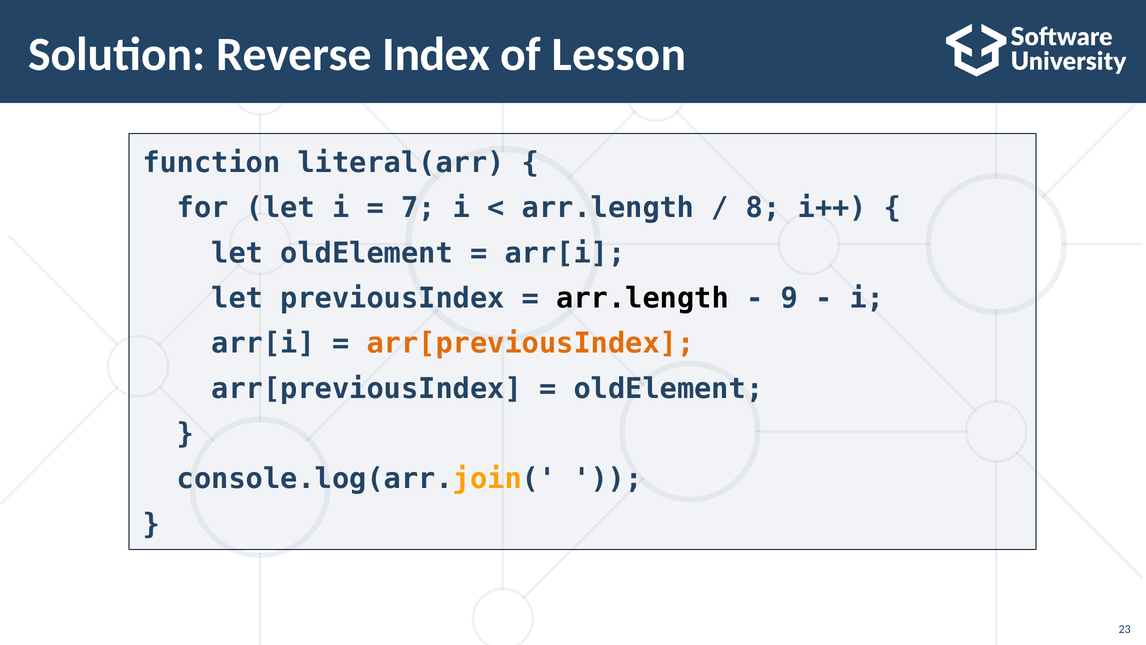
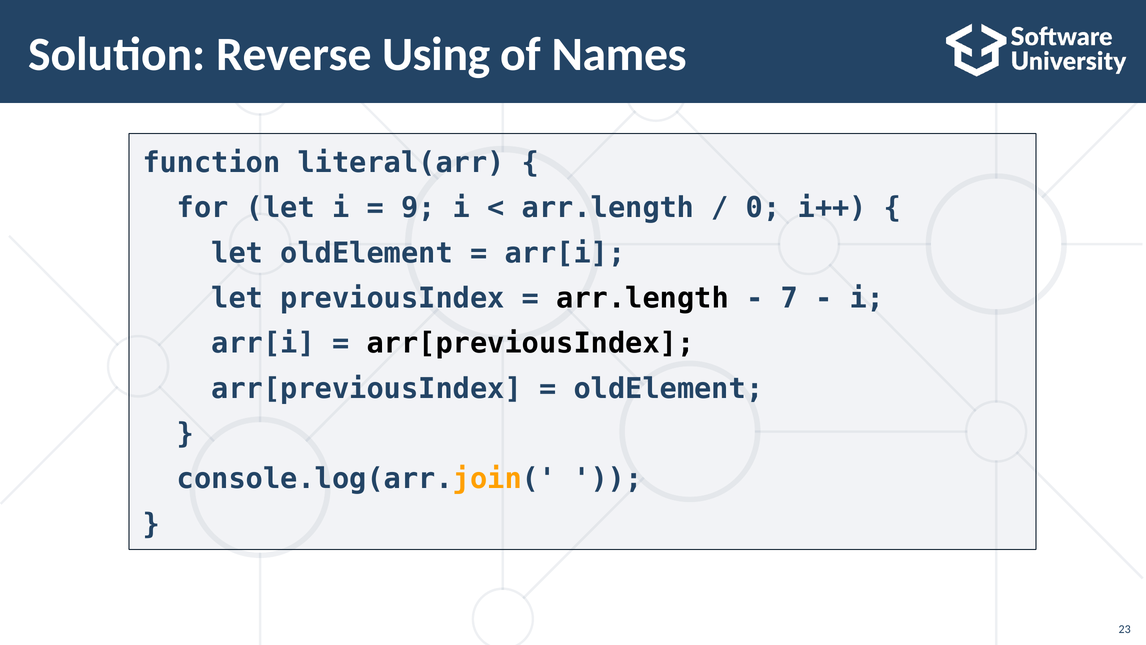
Index: Index -> Using (436, 54)
Lesson: Lesson -> Names (619, 54)
7: 7 -> 9 (418, 208)
8: 8 -> 0 (763, 208)
9: 9 -> 7 (789, 298)
arr[previousIndex colour: orange -> black (530, 343)
